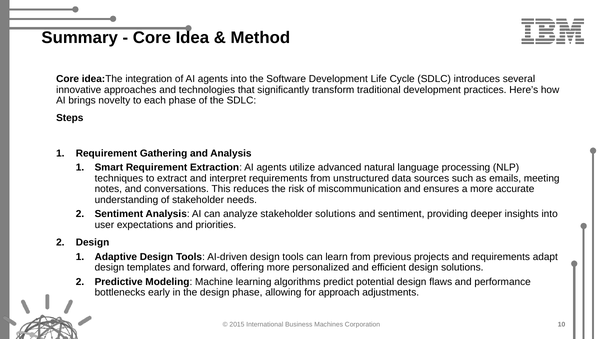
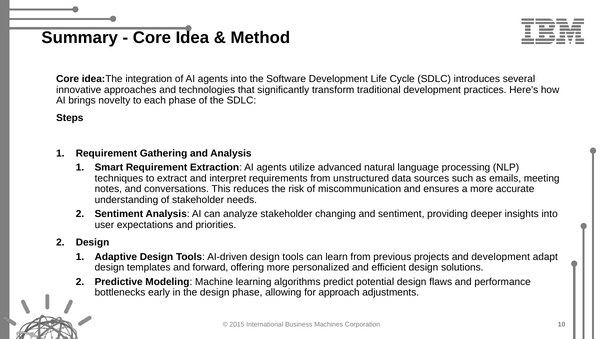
stakeholder solutions: solutions -> changing (335, 214)
and requirements: requirements -> development (501, 257)
